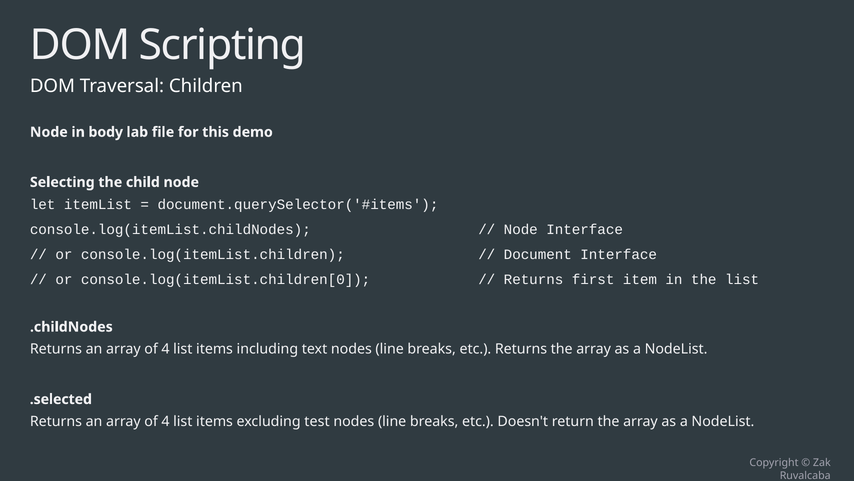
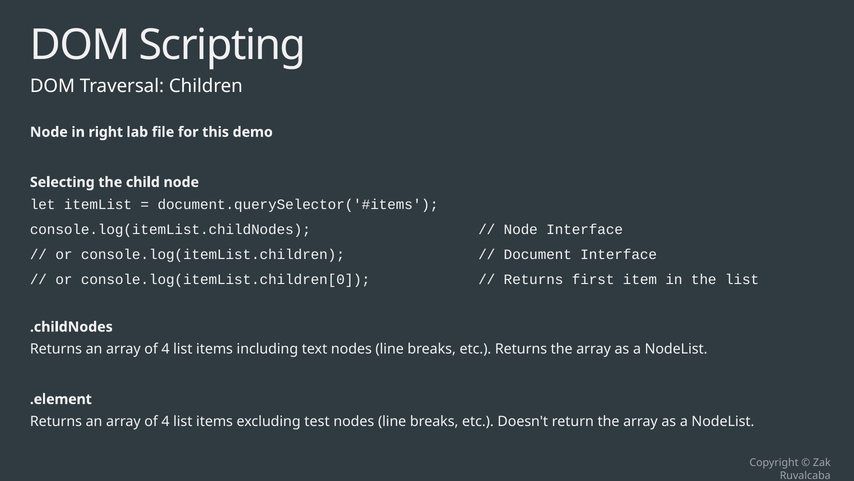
body: body -> right (106, 132)
.selected: .selected -> .element (61, 399)
